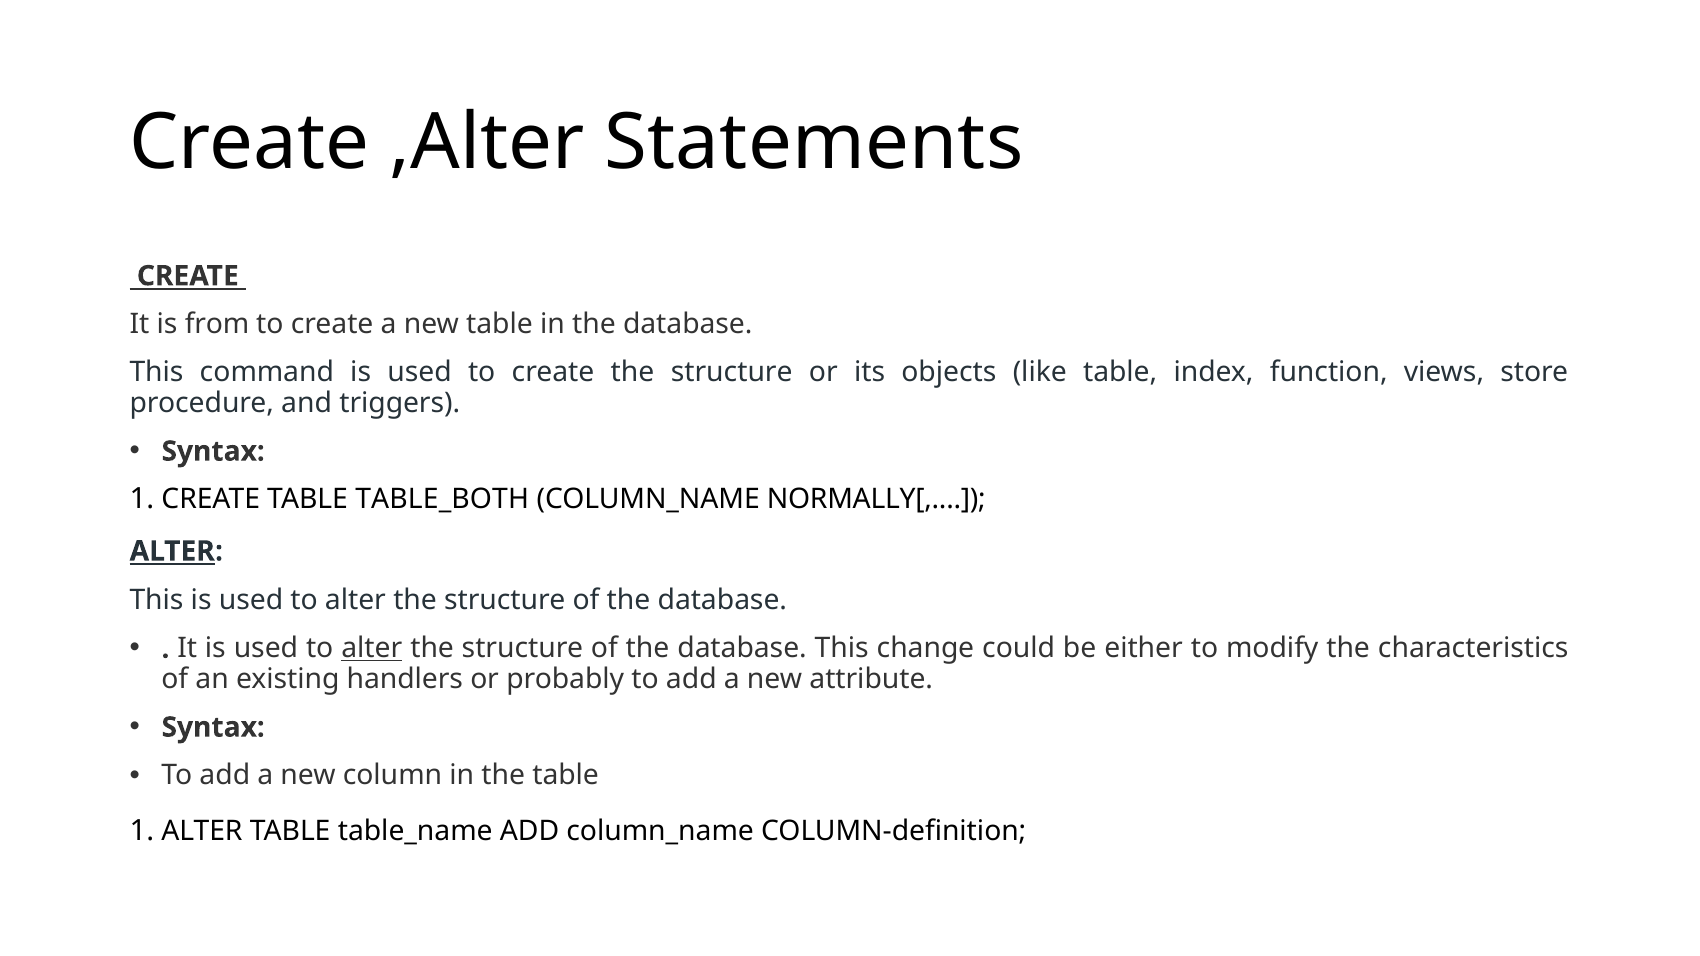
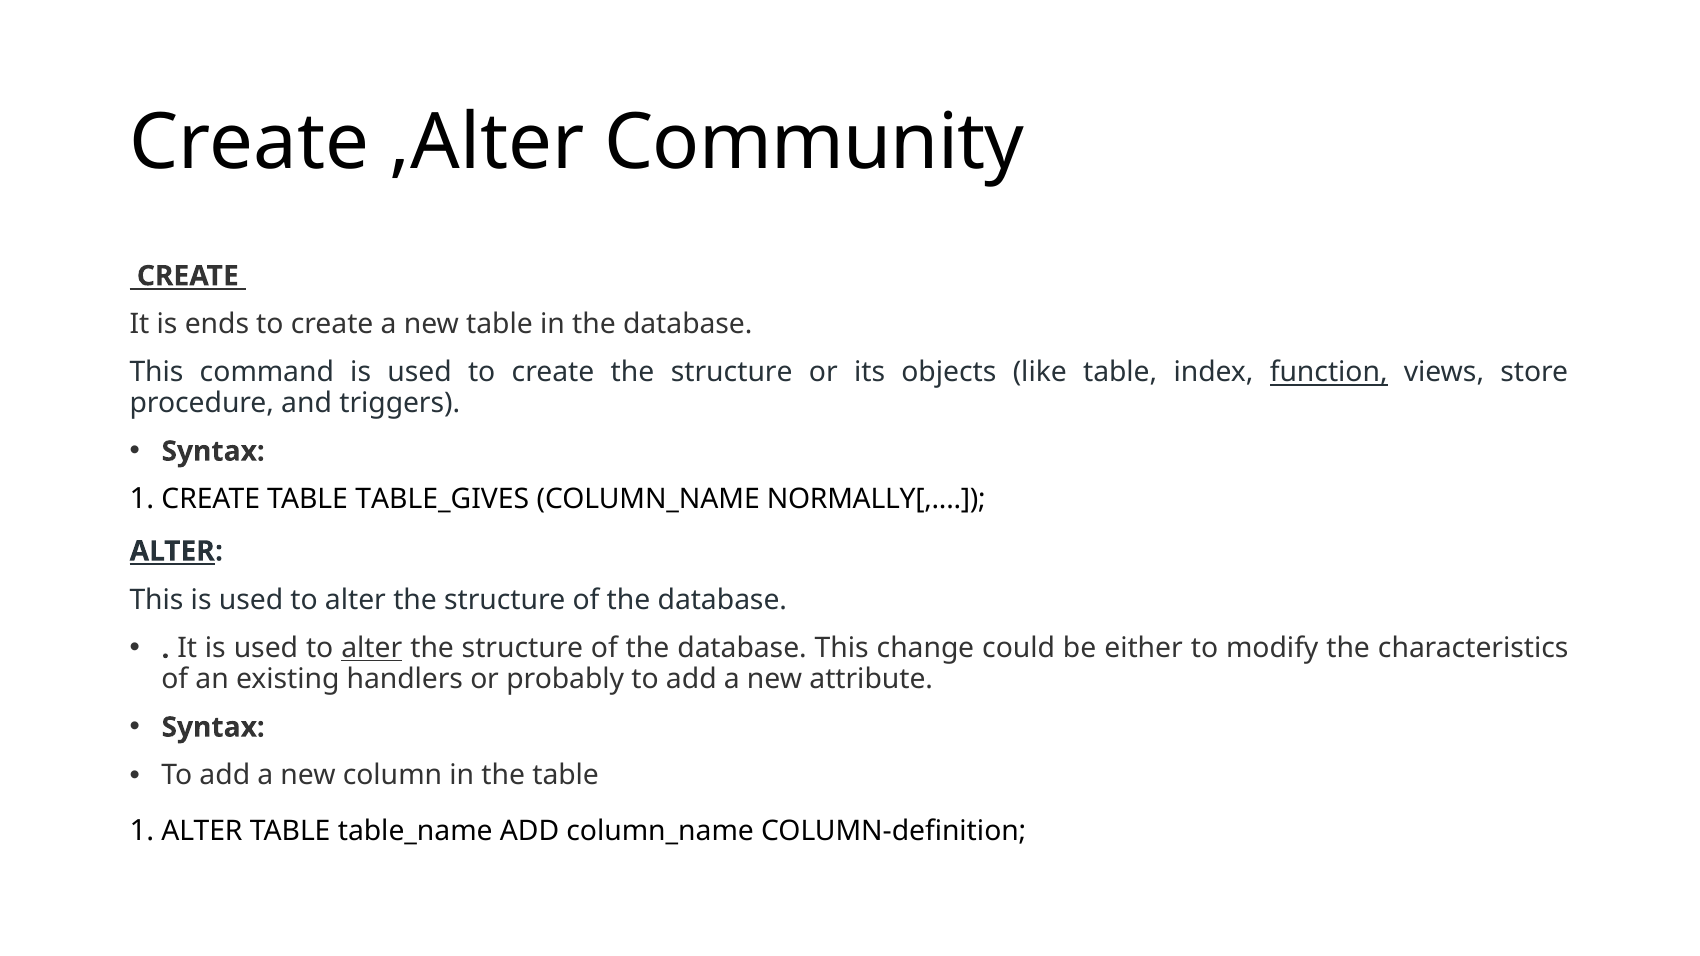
Statements: Statements -> Community (815, 143)
from: from -> ends (217, 324)
function underline: none -> present (1329, 373)
TABLE_BOTH: TABLE_BOTH -> TABLE_GIVES (442, 500)
